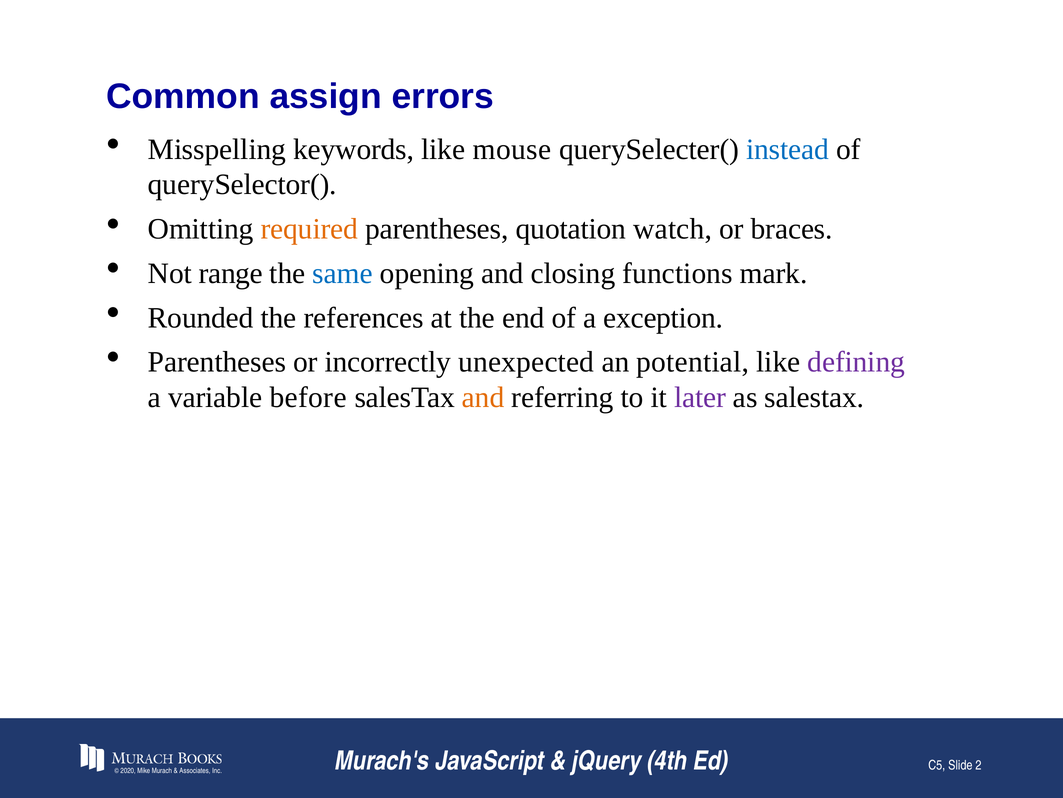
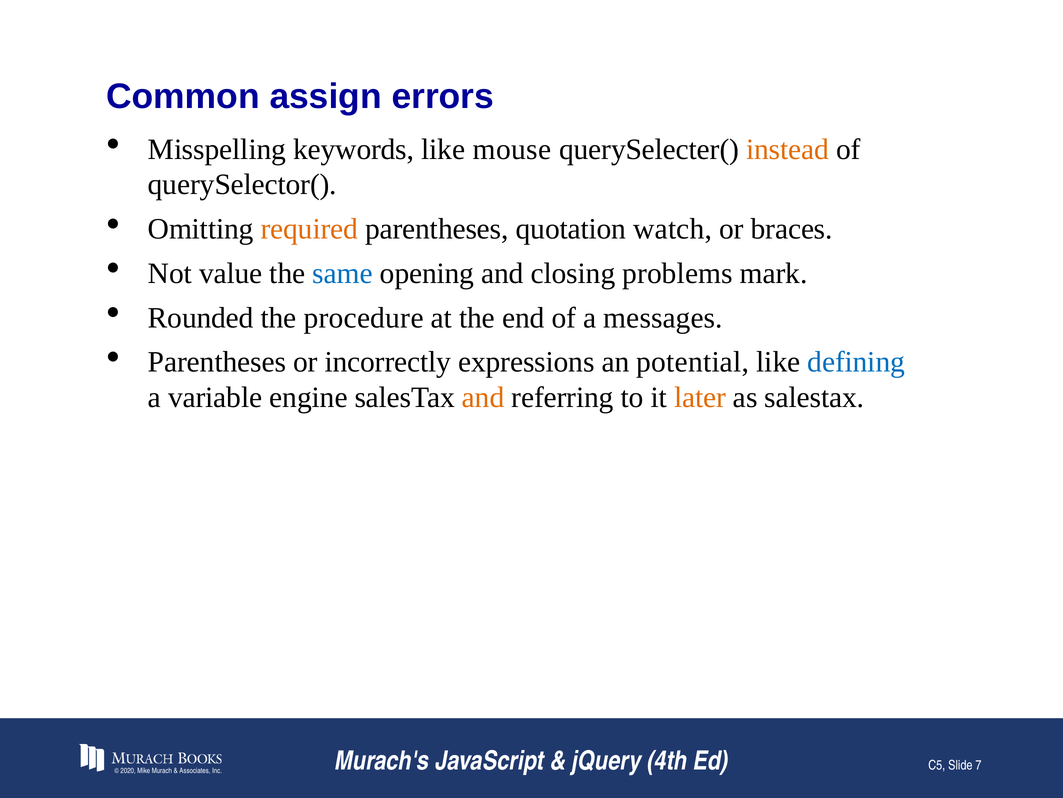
instead colour: blue -> orange (788, 149)
range: range -> value (231, 273)
functions: functions -> problems (678, 273)
references: references -> procedure (364, 318)
exception: exception -> messages (663, 318)
unexpected: unexpected -> expressions (526, 362)
defining colour: purple -> blue (856, 362)
before: before -> engine (308, 397)
later colour: purple -> orange (700, 397)
2: 2 -> 7 (979, 765)
